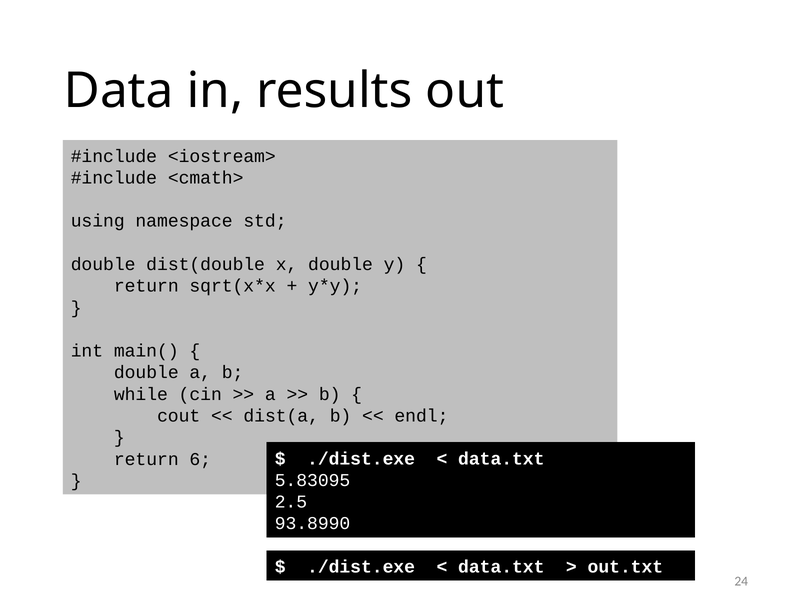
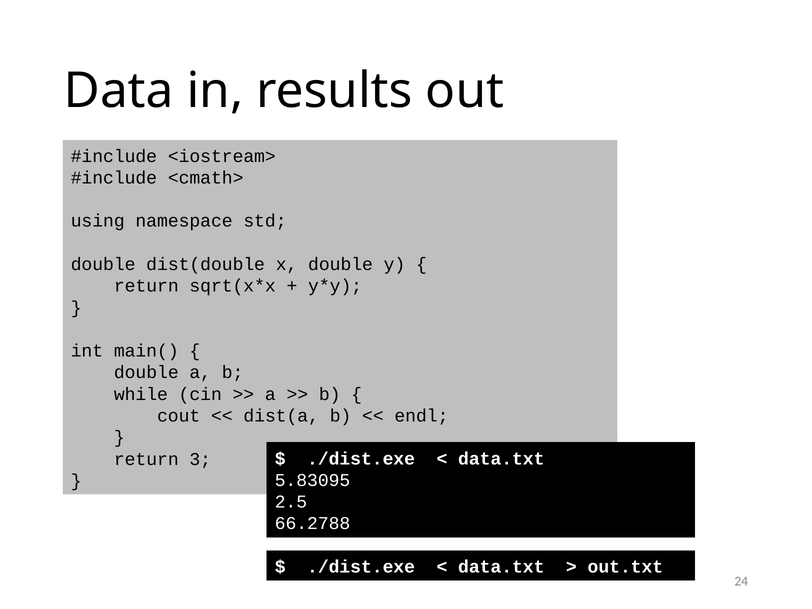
6: 6 -> 3 (200, 459)
93.8990: 93.8990 -> 66.2788 (313, 523)
